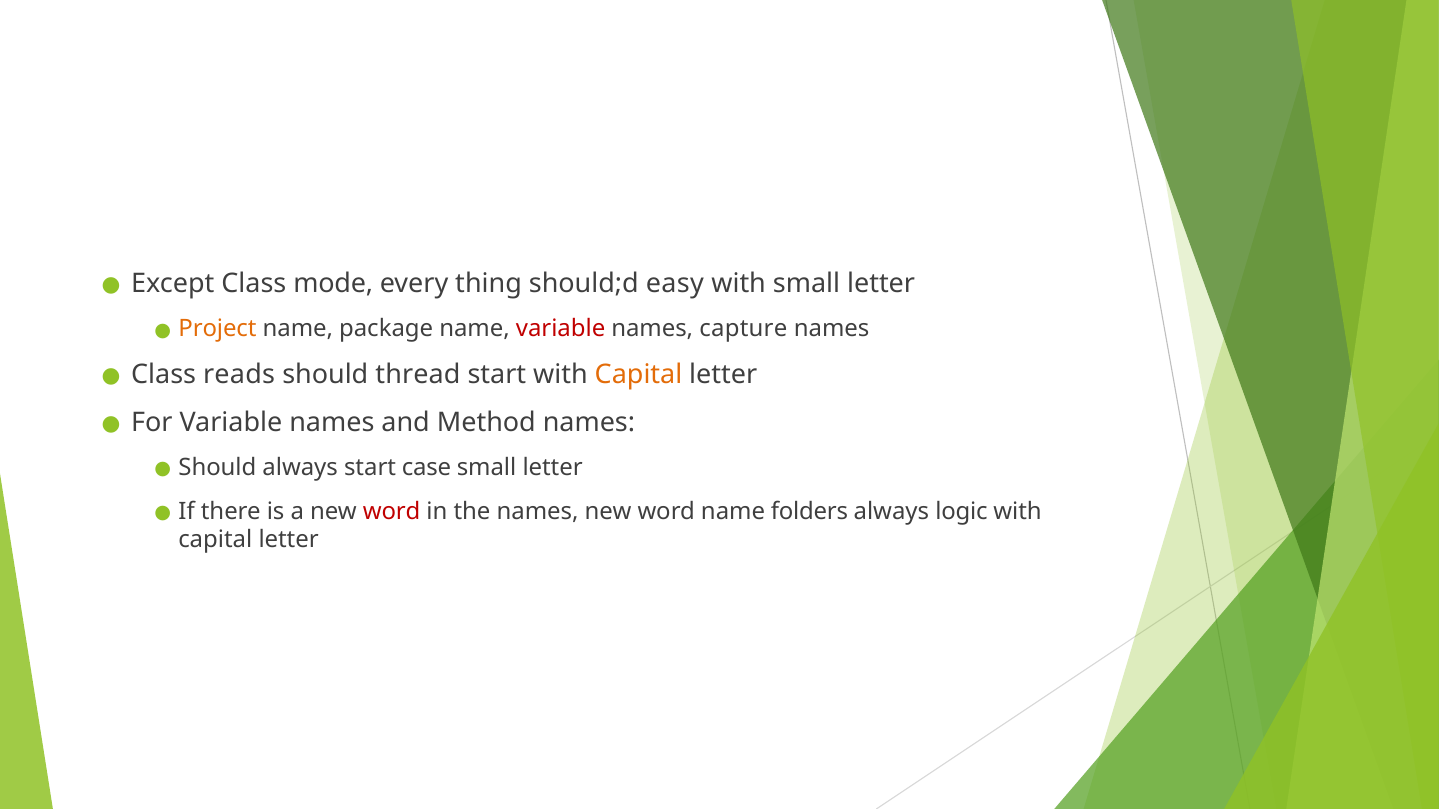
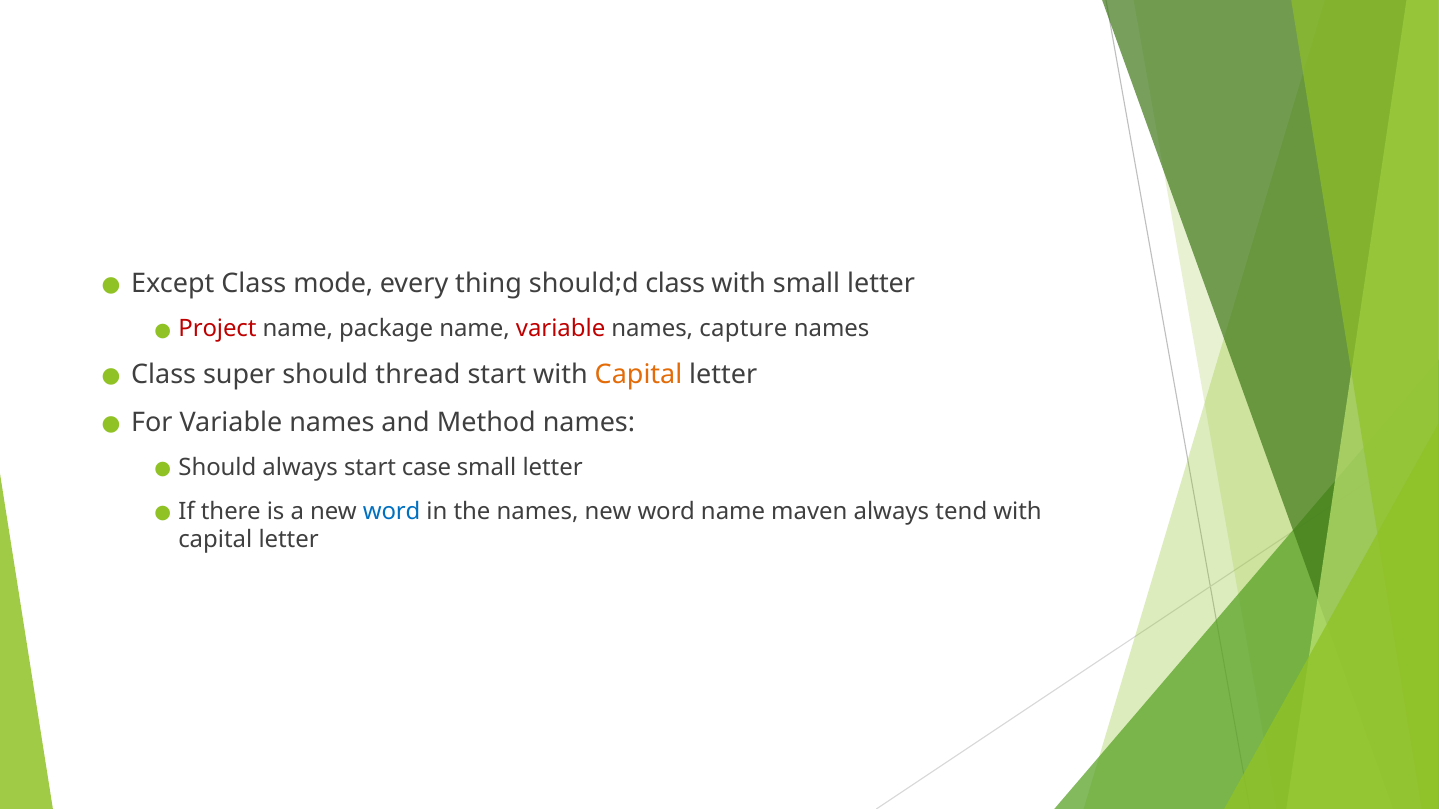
should;d easy: easy -> class (675, 284)
Project colour: orange -> red (217, 329)
reads: reads -> super (239, 375)
word colour: red -> blue (392, 512)
folders: folders -> maven (809, 512)
logic: logic -> tend (961, 512)
